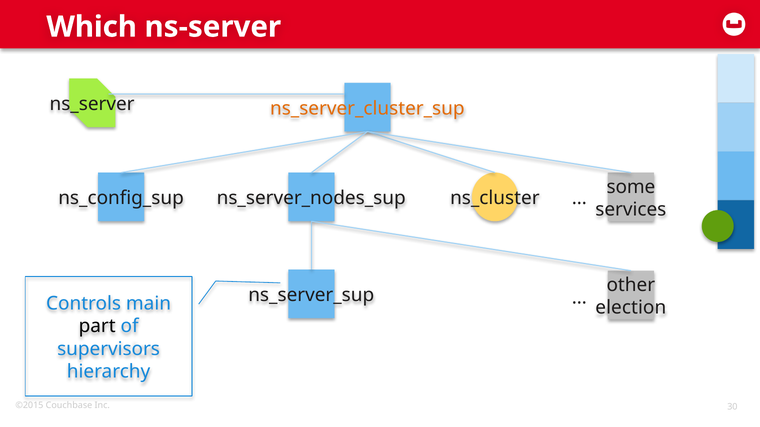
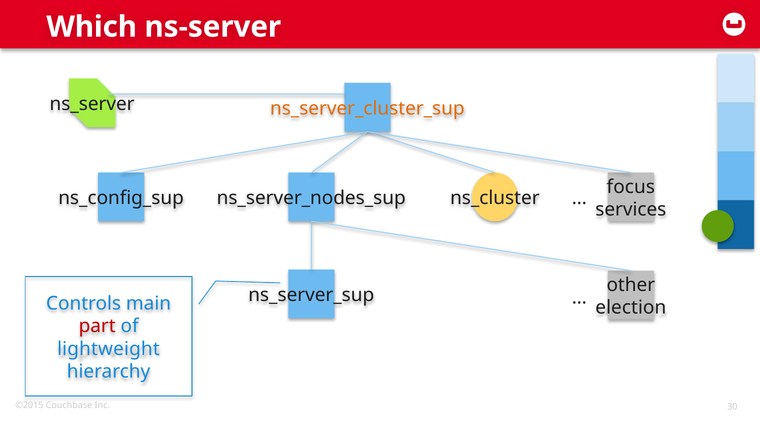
some: some -> focus (631, 187)
part colour: black -> red (97, 327)
supervisors: supervisors -> lightweight (108, 349)
